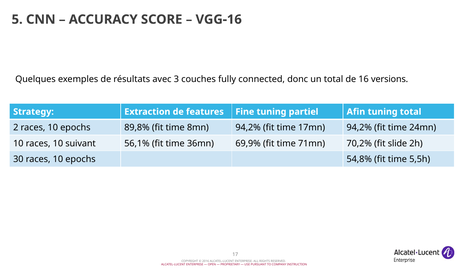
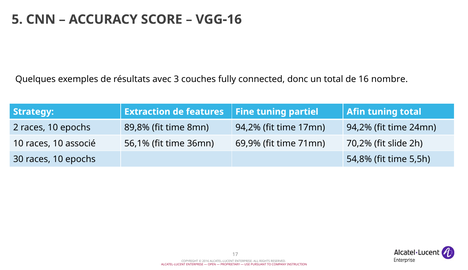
versions: versions -> nombre (390, 79)
suivant: suivant -> associé (81, 143)
